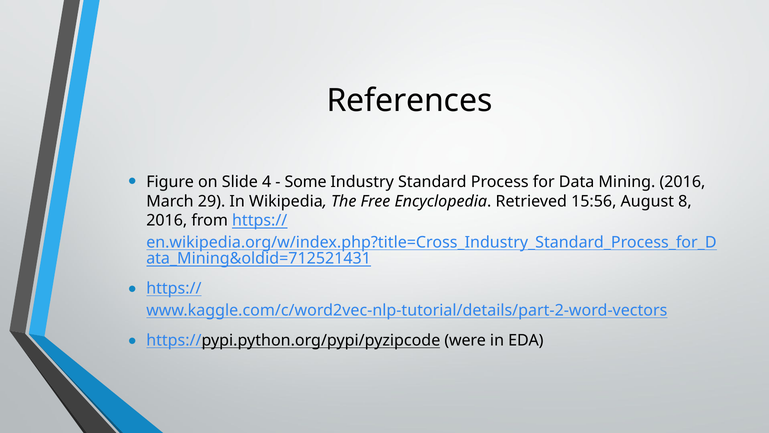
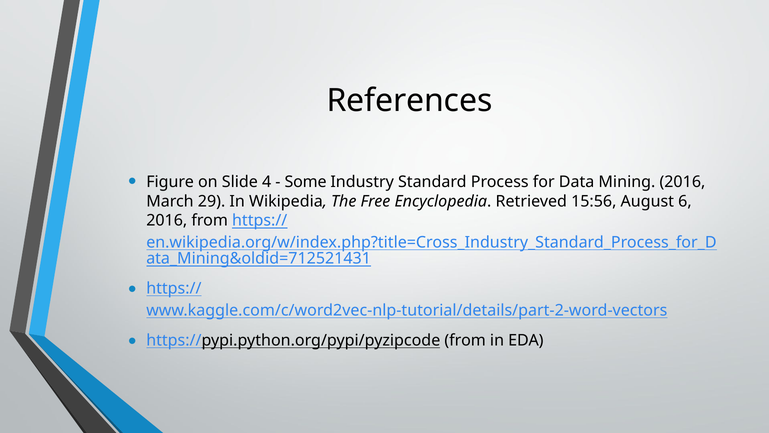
8: 8 -> 6 (685, 201)
https://pypi.python.org/pypi/pyzipcode were: were -> from (465, 340)
